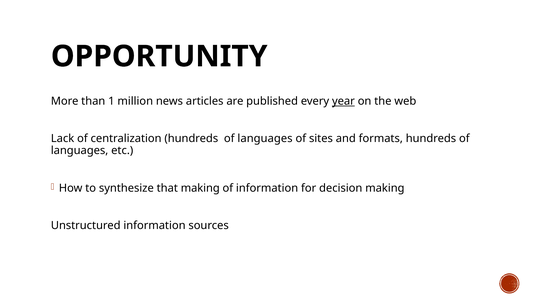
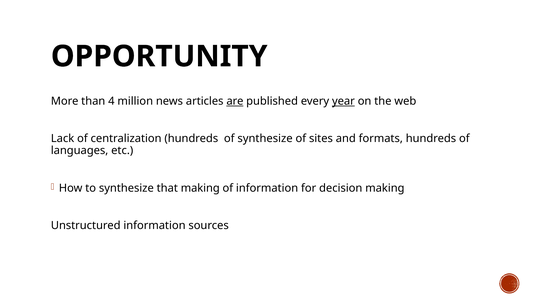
1: 1 -> 4 (111, 101)
are underline: none -> present (235, 101)
centralization hundreds of languages: languages -> synthesize (265, 138)
